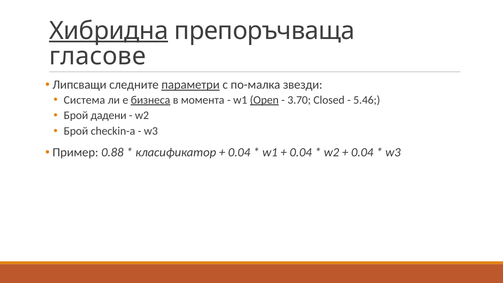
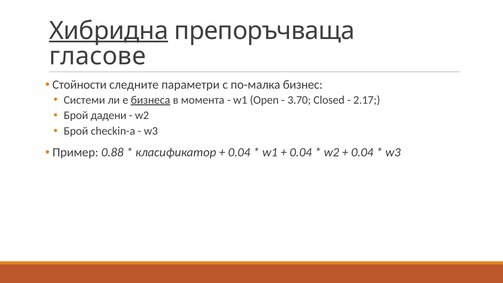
Липсващи: Липсващи -> Стойности (80, 85)
параметри underline: present -> none (191, 85)
звезди: звезди -> бизнес (303, 85)
Система: Система -> Системи (84, 100)
Open underline: present -> none (264, 100)
5.46: 5.46 -> 2.17 (367, 100)
